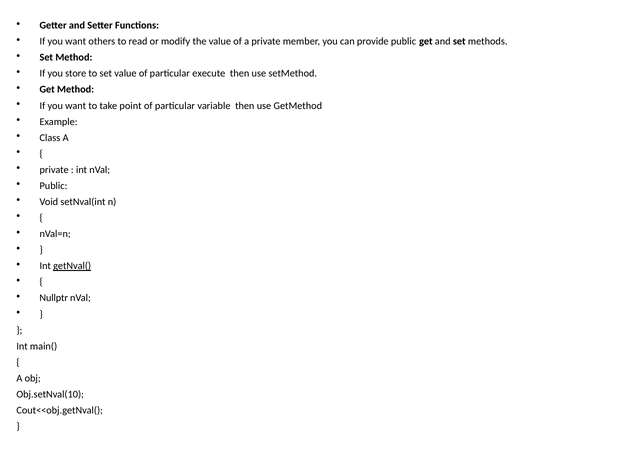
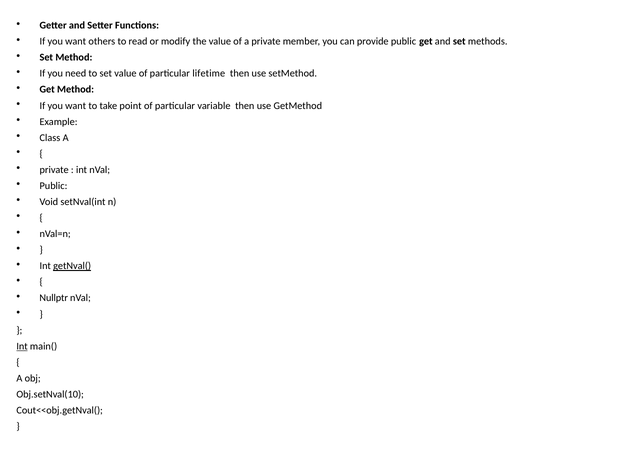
store: store -> need (76, 73)
execute: execute -> lifetime (209, 73)
Int underline: none -> present (22, 346)
